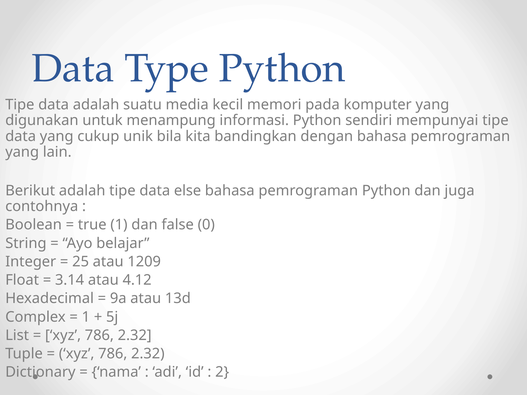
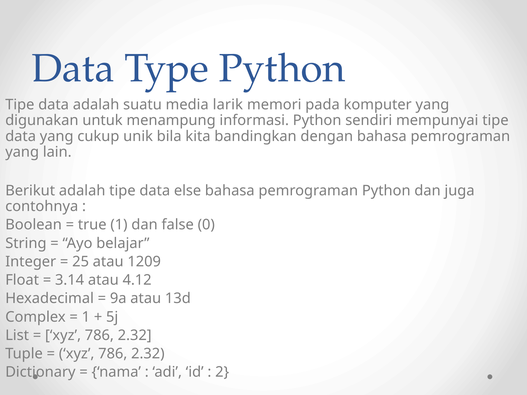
kecil: kecil -> larik (228, 105)
